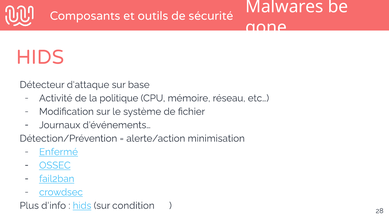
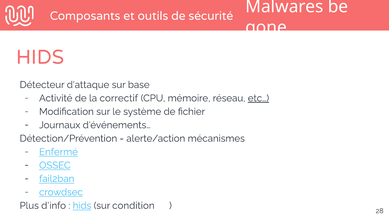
politique: politique -> correctif (119, 98)
etc… underline: none -> present (258, 98)
minimisation: minimisation -> mécanismes (216, 138)
